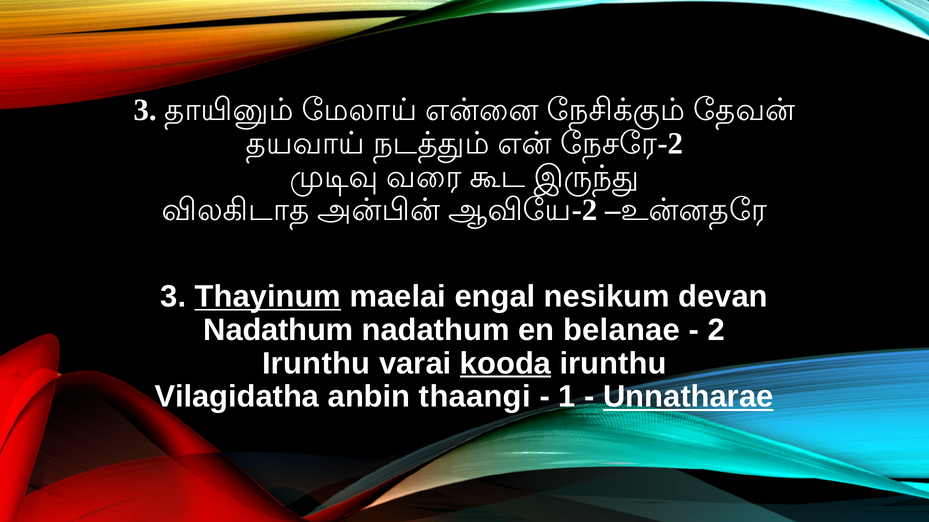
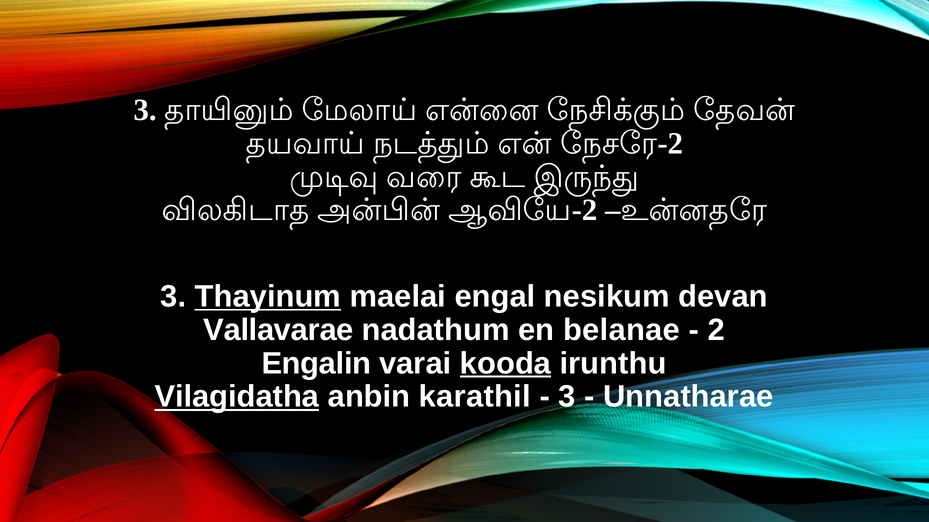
Nadathum: Nadathum -> Vallavarae (278, 330)
Irunthu: Irunthu -> Engalin (316, 364)
Vilagidatha underline: none -> present (237, 397)
thaangi: thaangi -> karathil (475, 397)
1: 1 -> 3 (567, 397)
Unnatharae underline: present -> none (688, 397)
